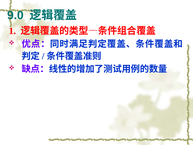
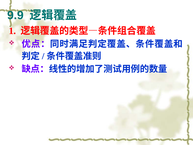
9.0: 9.0 -> 9.9 (15, 15)
